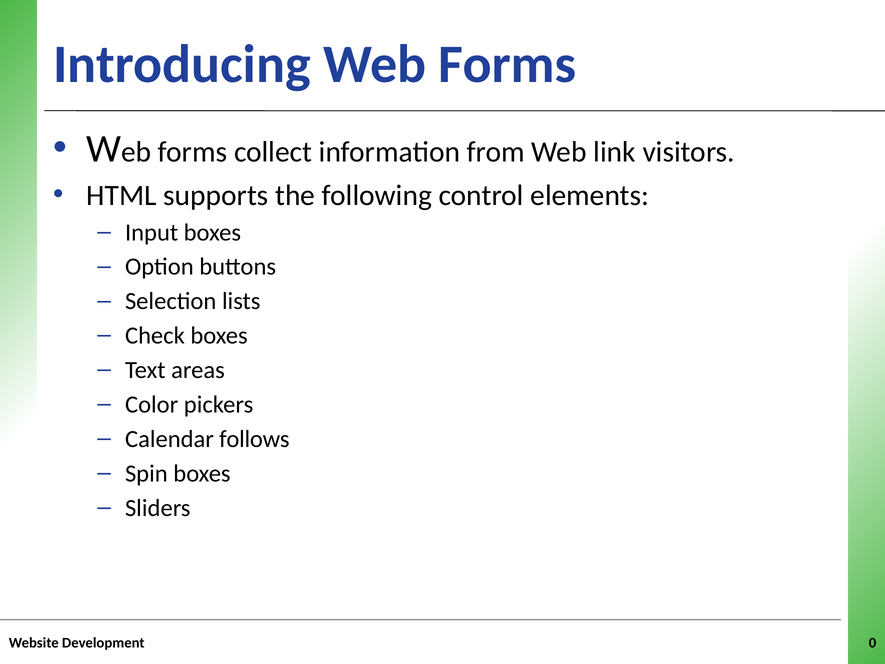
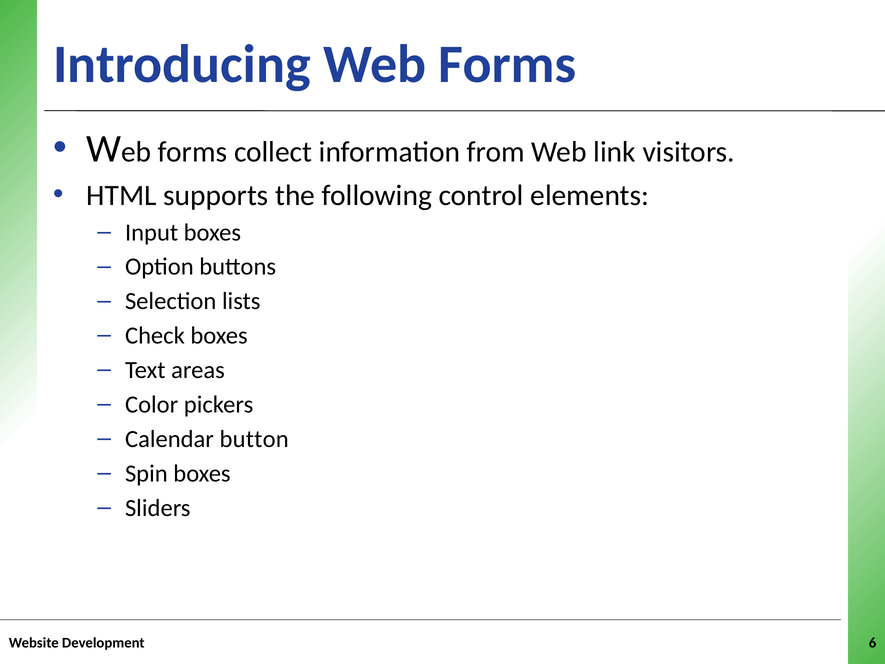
follows: follows -> button (254, 439)
0: 0 -> 6 (872, 642)
